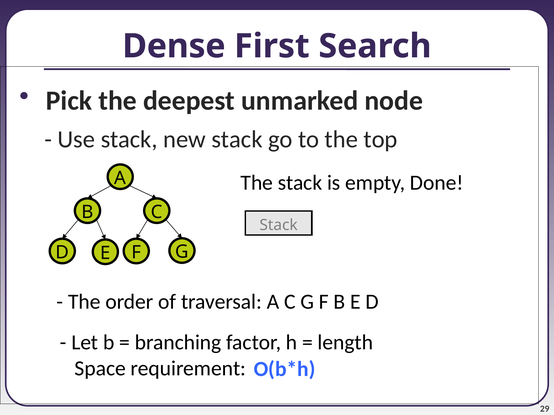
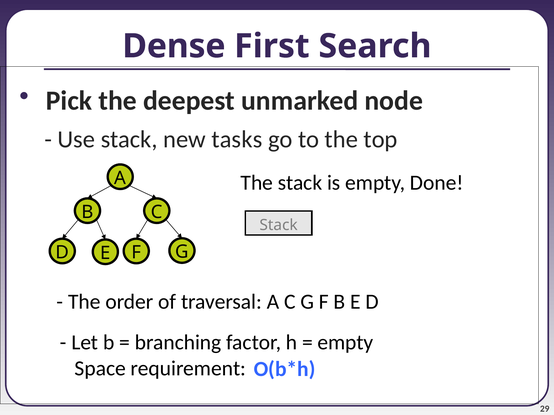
new stack: stack -> tasks (237, 140)
length: length -> empty (345, 343)
